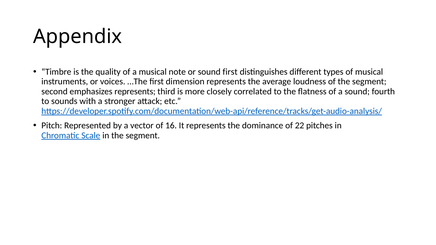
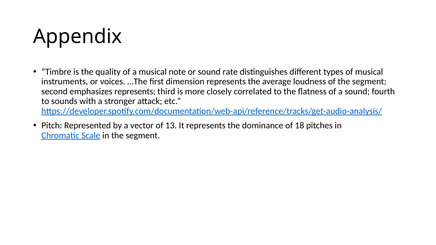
sound first: first -> rate (230, 72)
16: 16 -> 13 (171, 126)
22: 22 -> 18 (300, 126)
